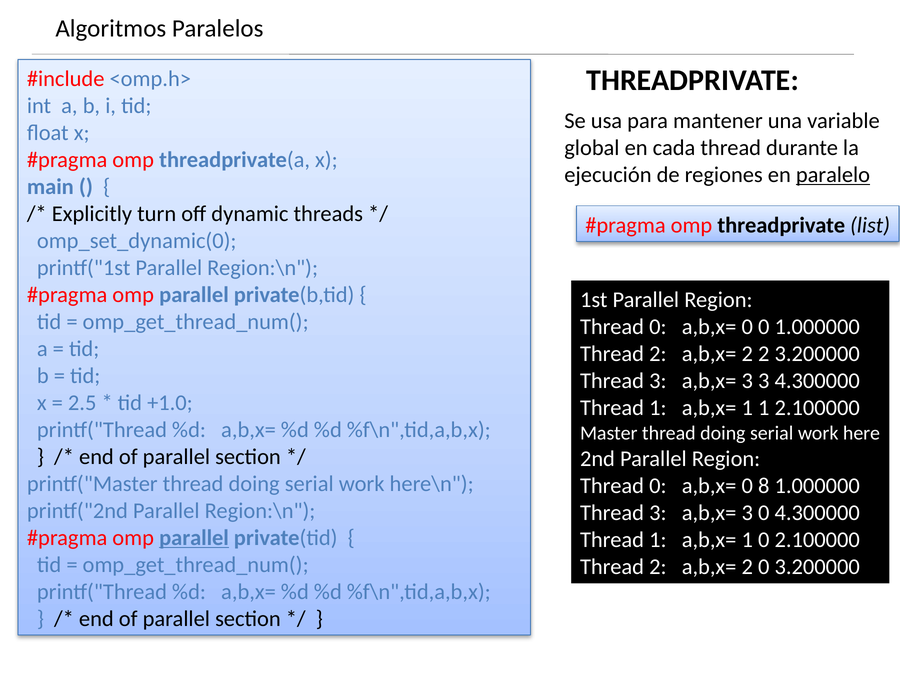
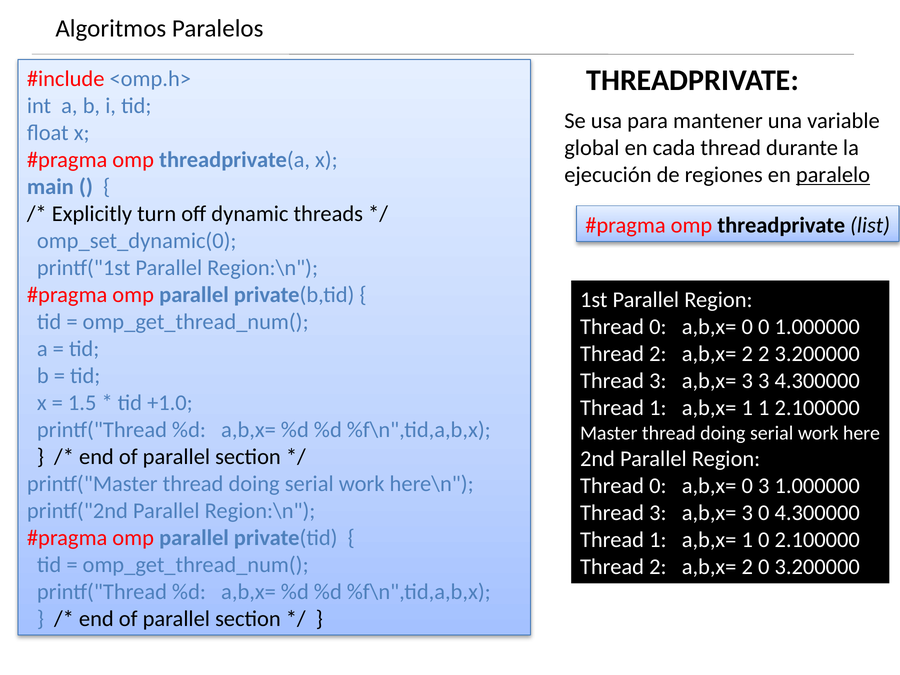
2.5: 2.5 -> 1.5 (82, 403)
0 8: 8 -> 3 (764, 486)
parallel underline: present -> none (194, 538)
